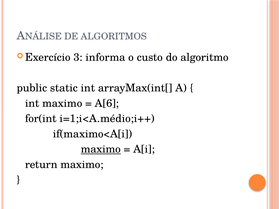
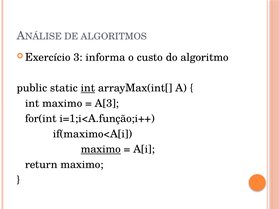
int underline: none -> present (88, 88)
A[6: A[6 -> A[3 (107, 103)
i=1;i<A.médio;i++: i=1;i<A.médio;i++ -> i=1;i<A.função;i++ (107, 119)
